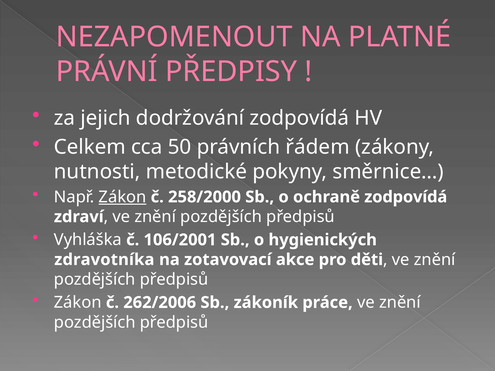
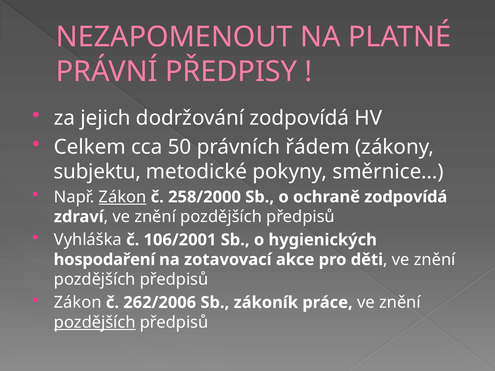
nutnosti: nutnosti -> subjektu (97, 172)
zdravotníka: zdravotníka -> hospodaření (104, 260)
pozdějších underline: none -> present (95, 322)
